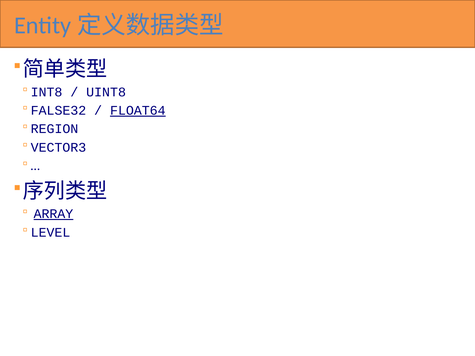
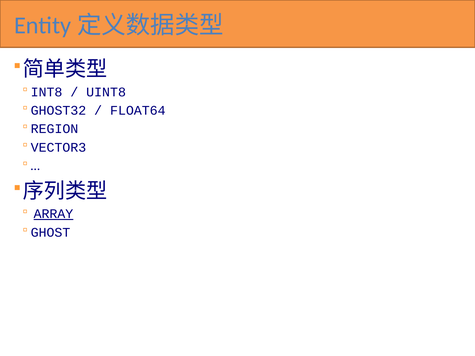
FALSE32: FALSE32 -> GHOST32 (58, 111)
FLOAT64 underline: present -> none (138, 111)
LEVEL: LEVEL -> GHOST (51, 232)
